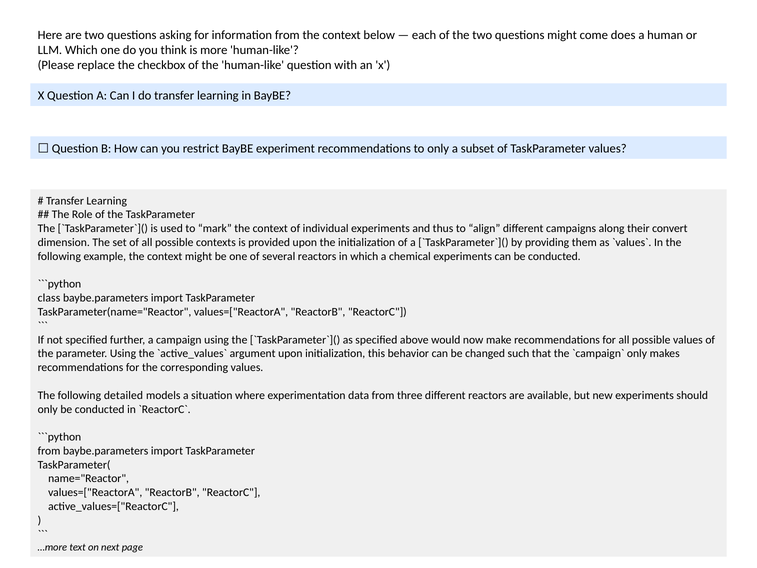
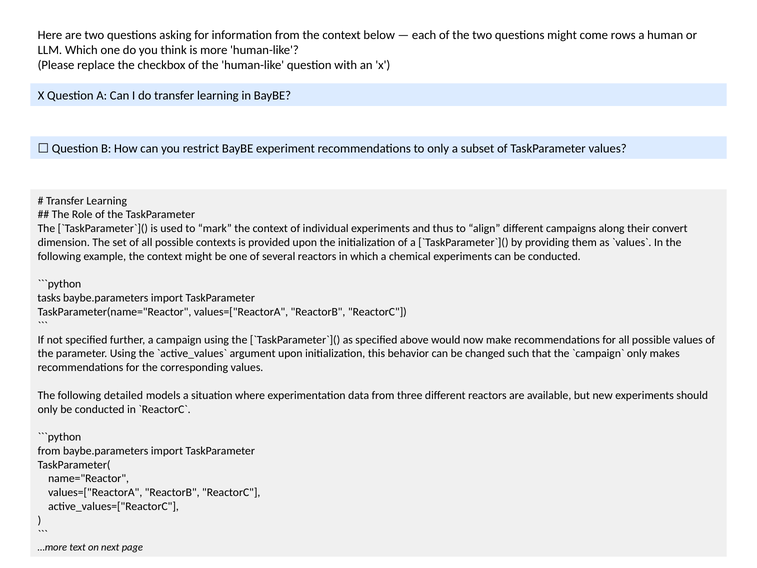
does: does -> rows (623, 35)
class: class -> tasks (49, 298)
